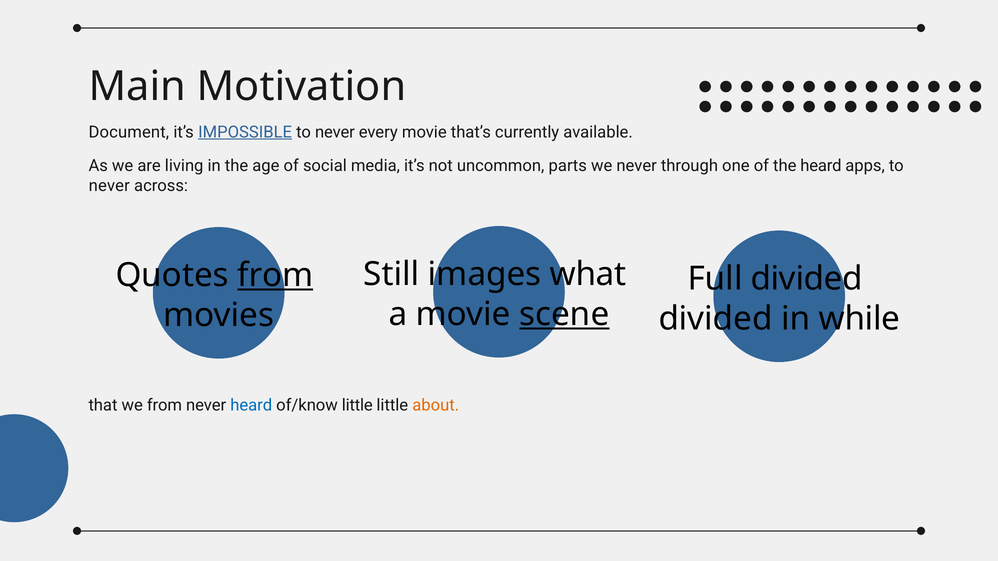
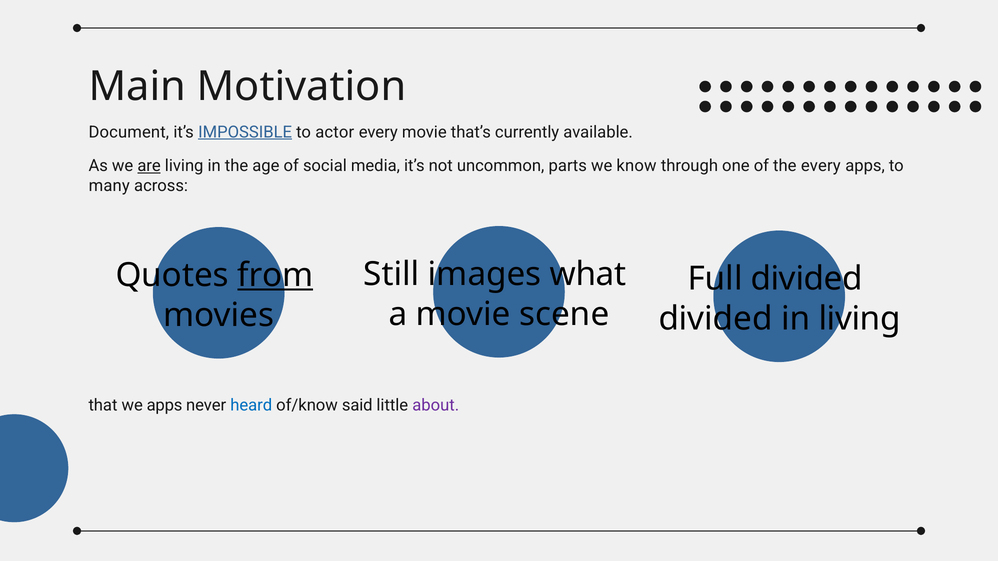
never: never -> actor (335, 132)
are underline: none -> present (149, 166)
we never: never -> know (637, 166)
the heard: heard -> every (821, 166)
never: never -> many (109, 186)
scene underline: present -> none (564, 314)
in while: while -> living (860, 319)
we from: from -> apps (165, 406)
of/know little: little -> said (357, 406)
about colour: orange -> purple (436, 406)
